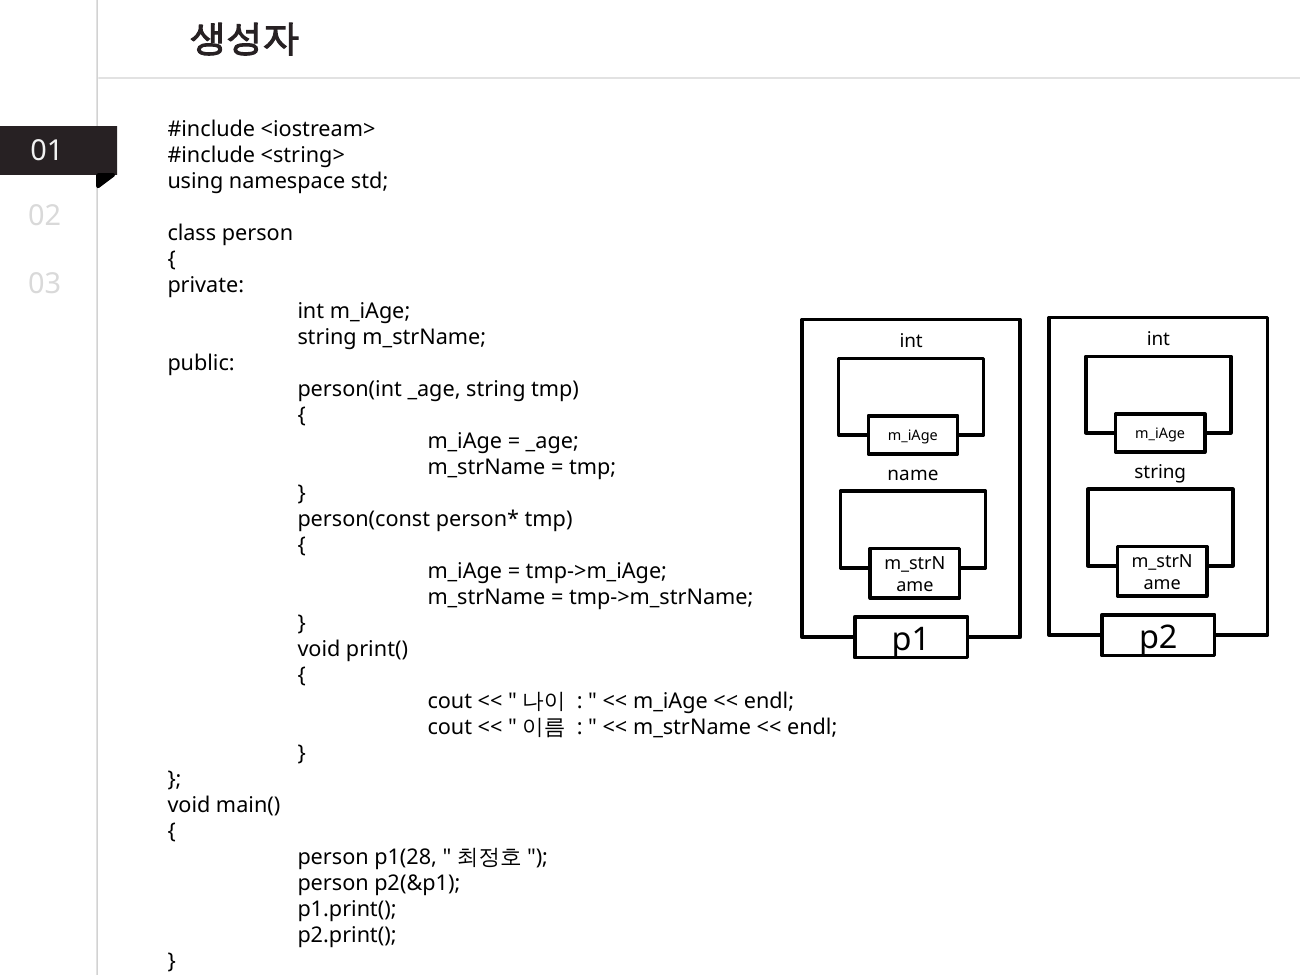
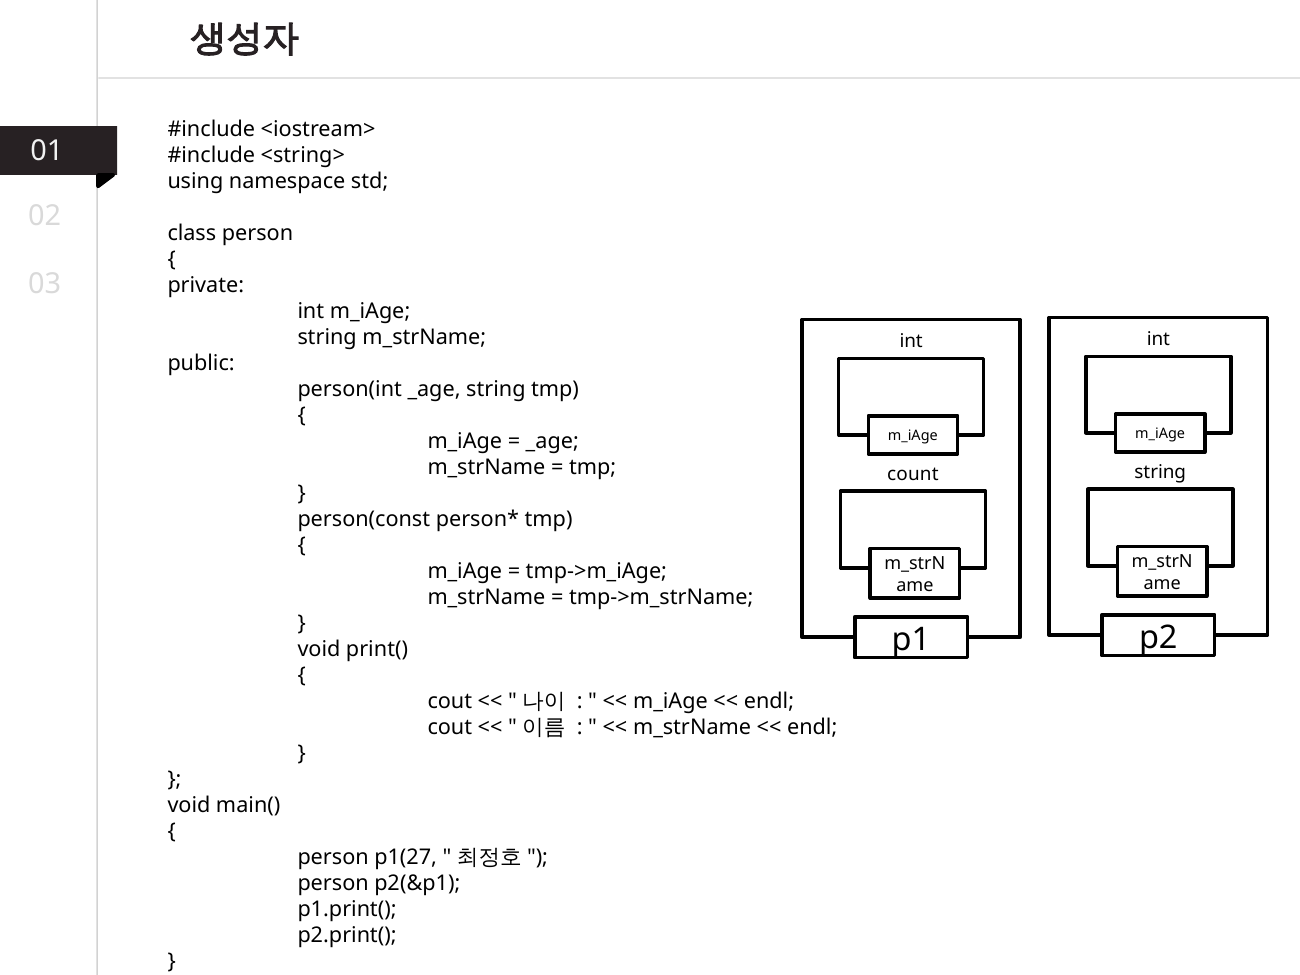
name: name -> count (913, 474)
p1(28: p1(28 -> p1(27 (406, 858)
